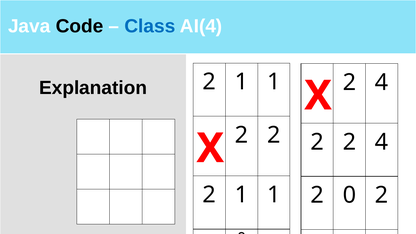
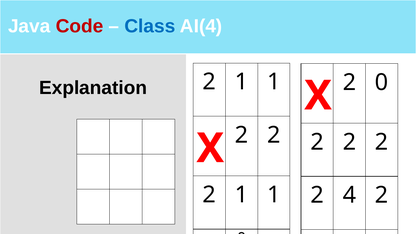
Code colour: black -> red (80, 26)
4: 4 -> 0 (382, 82)
4: 4 -> 2 (382, 142)
2 0: 0 -> 4 (349, 195)
